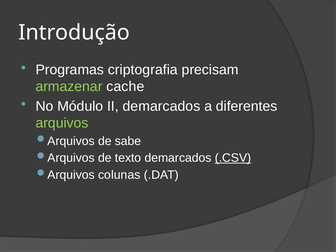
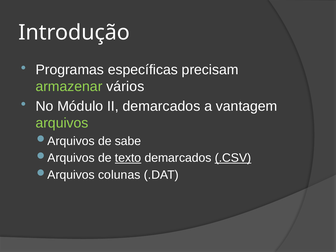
criptografia: criptografia -> específicas (143, 70)
cache: cache -> vários (125, 87)
diferentes: diferentes -> vantagem (247, 106)
texto underline: none -> present (128, 158)
